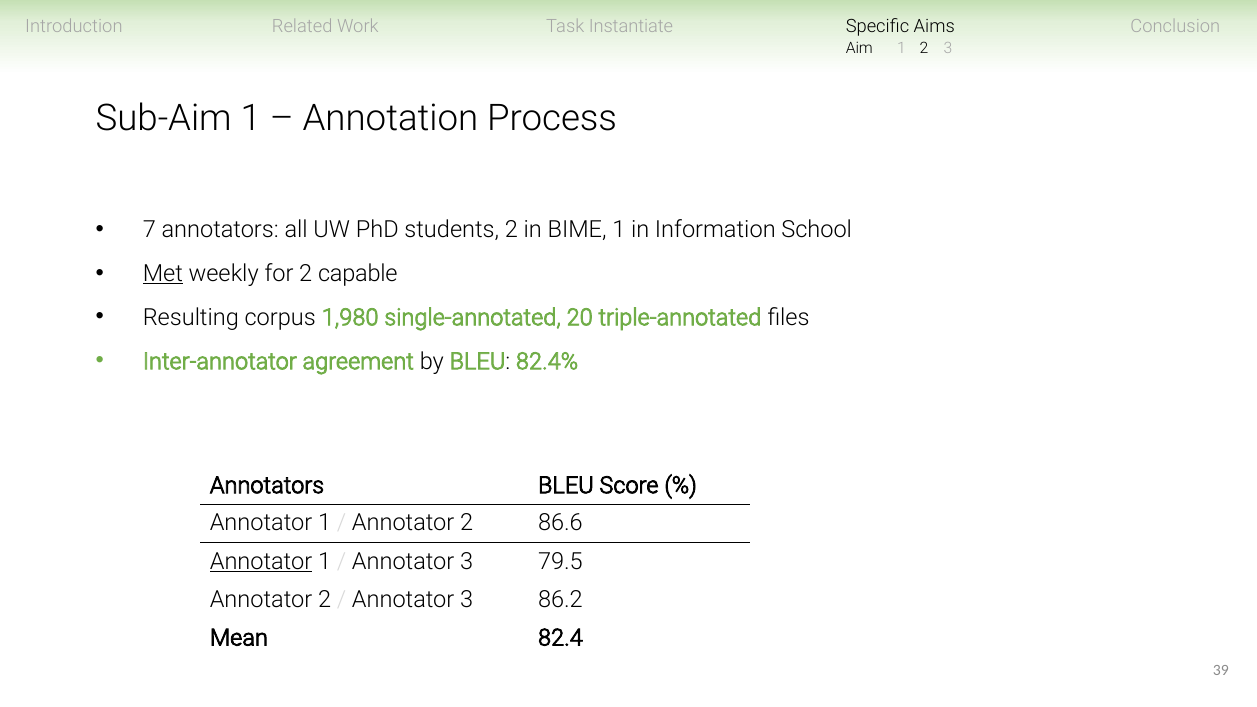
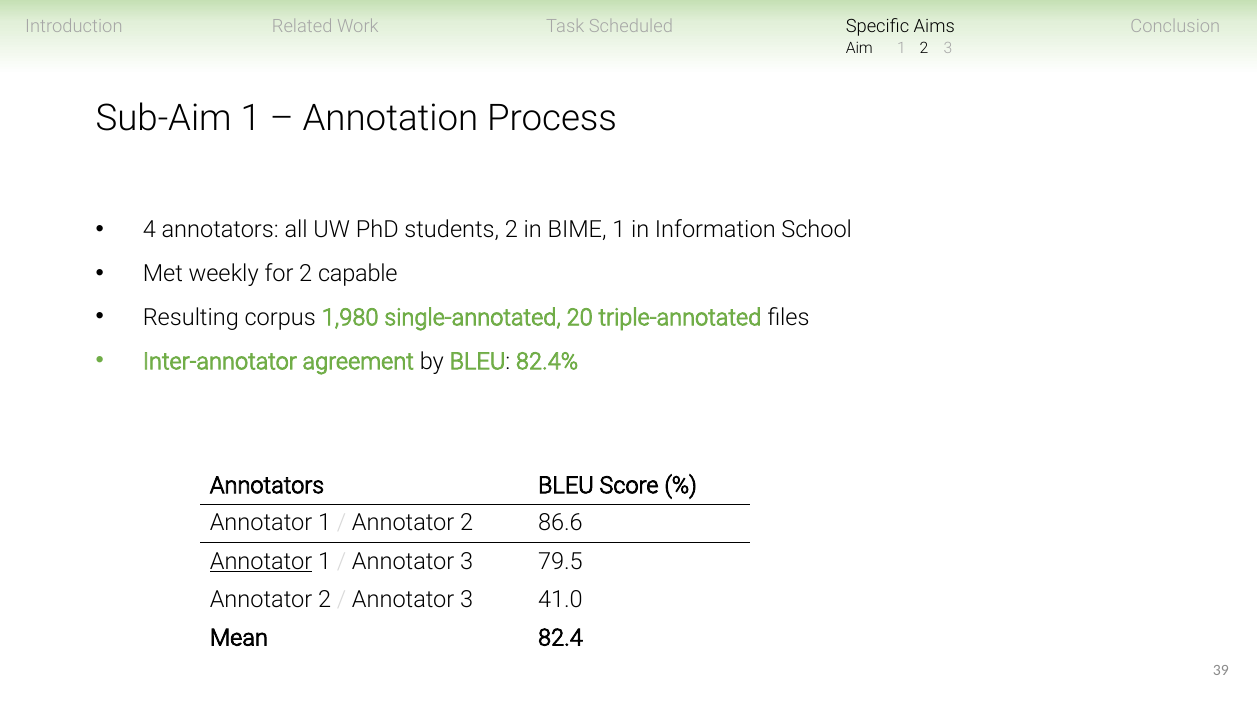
Instantiate: Instantiate -> Scheduled (631, 27)
7: 7 -> 4 (149, 230)
Met underline: present -> none (163, 274)
86.2: 86.2 -> 41.0 (560, 600)
